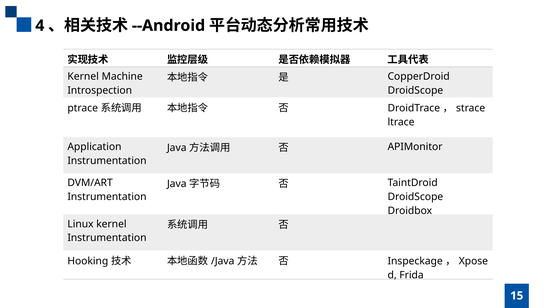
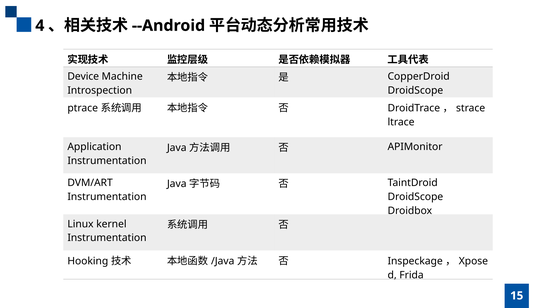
Kernel: Kernel -> Device (83, 77)
